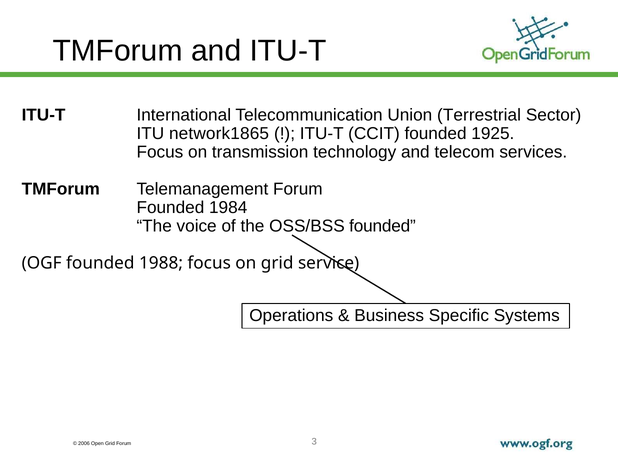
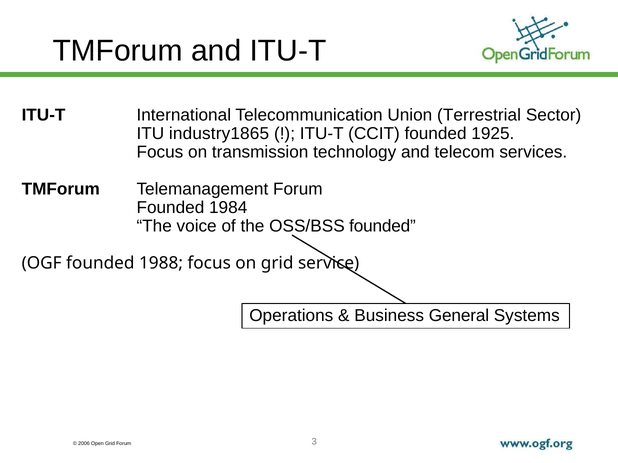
network1865: network1865 -> industry1865 (219, 134)
Specific: Specific -> General (459, 316)
